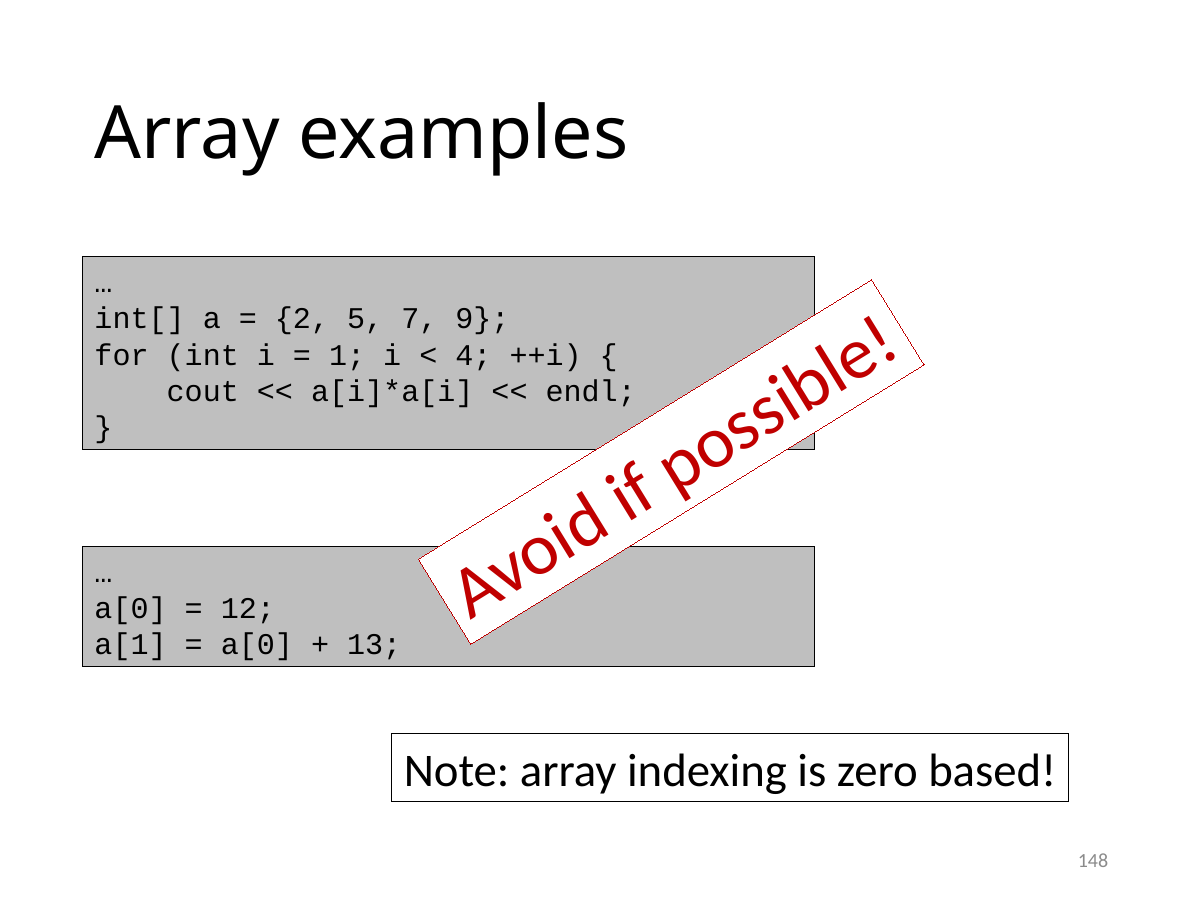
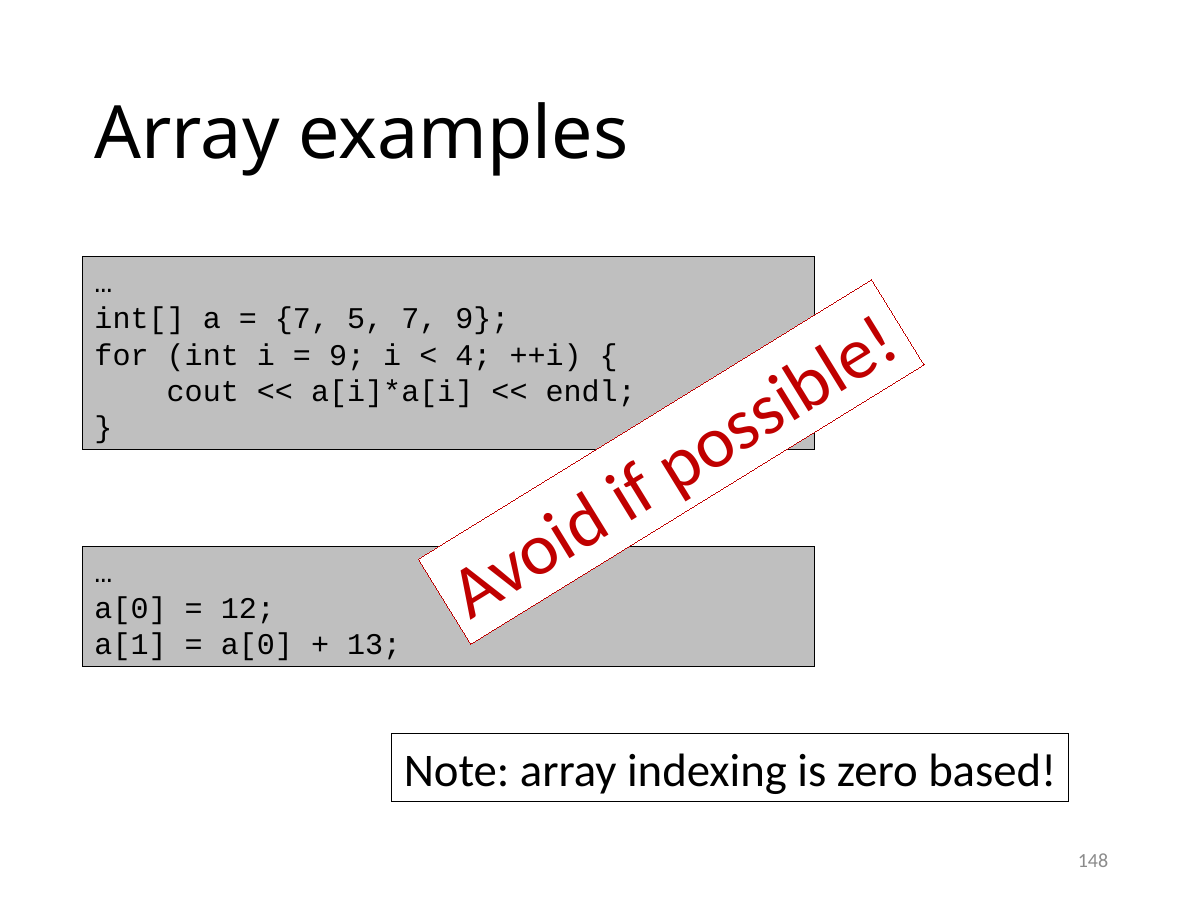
2: 2 -> 7 (302, 319)
1: 1 -> 9 (347, 355)
